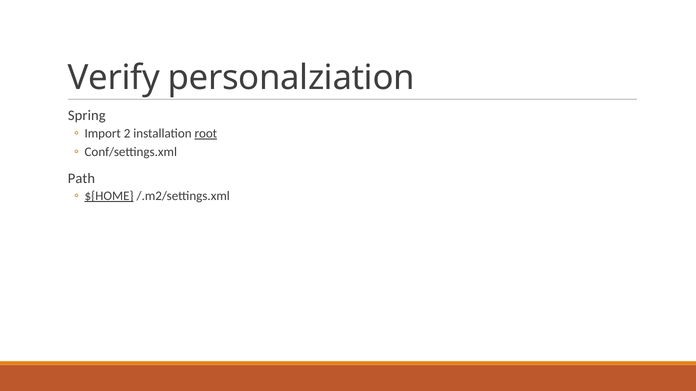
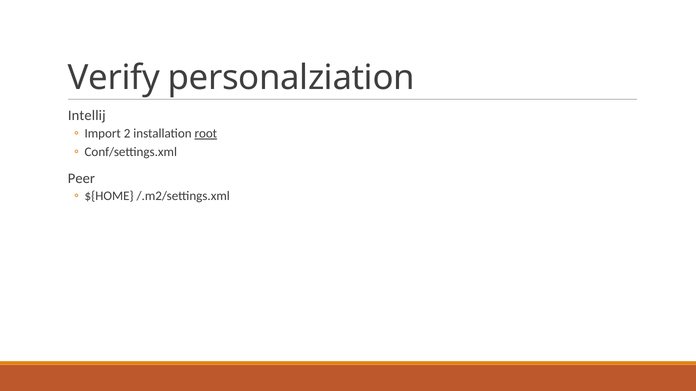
Spring: Spring -> Intellij (87, 116)
Path: Path -> Peer (81, 178)
${HOME underline: present -> none (109, 196)
